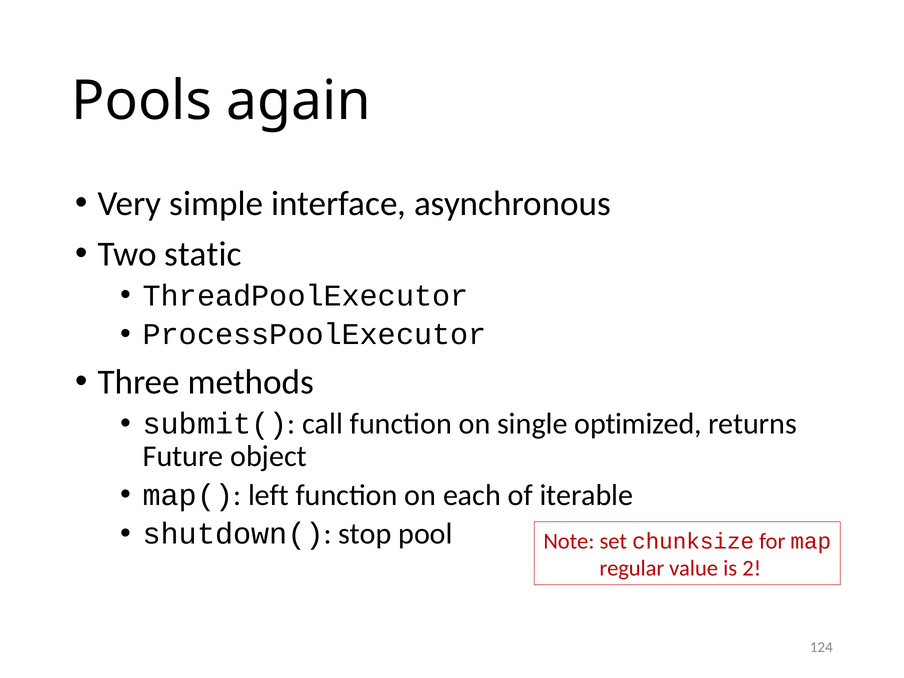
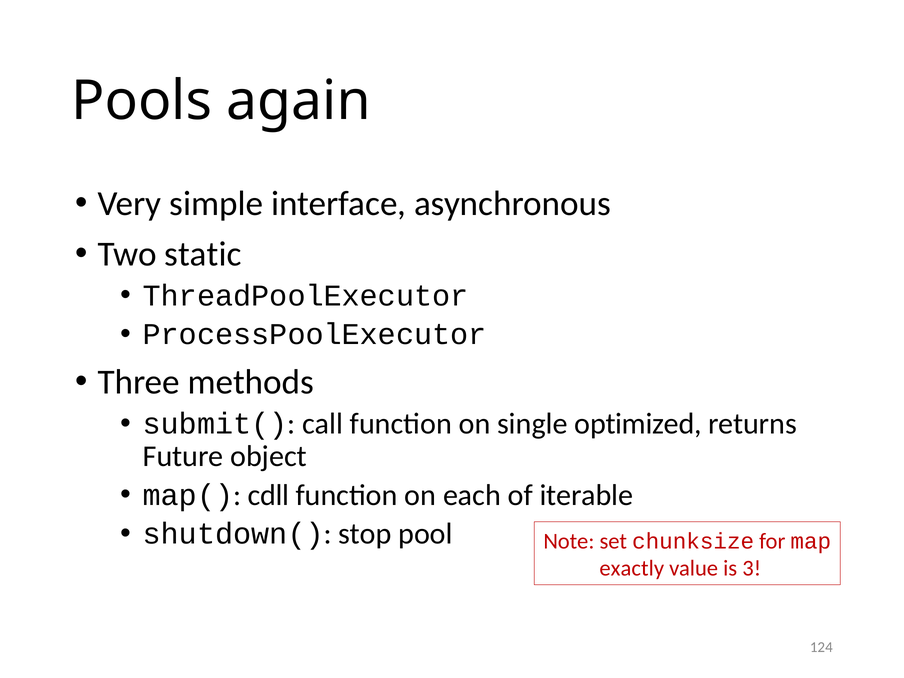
left: left -> cdll (269, 495)
regular: regular -> exactly (632, 568)
2: 2 -> 3 (752, 568)
